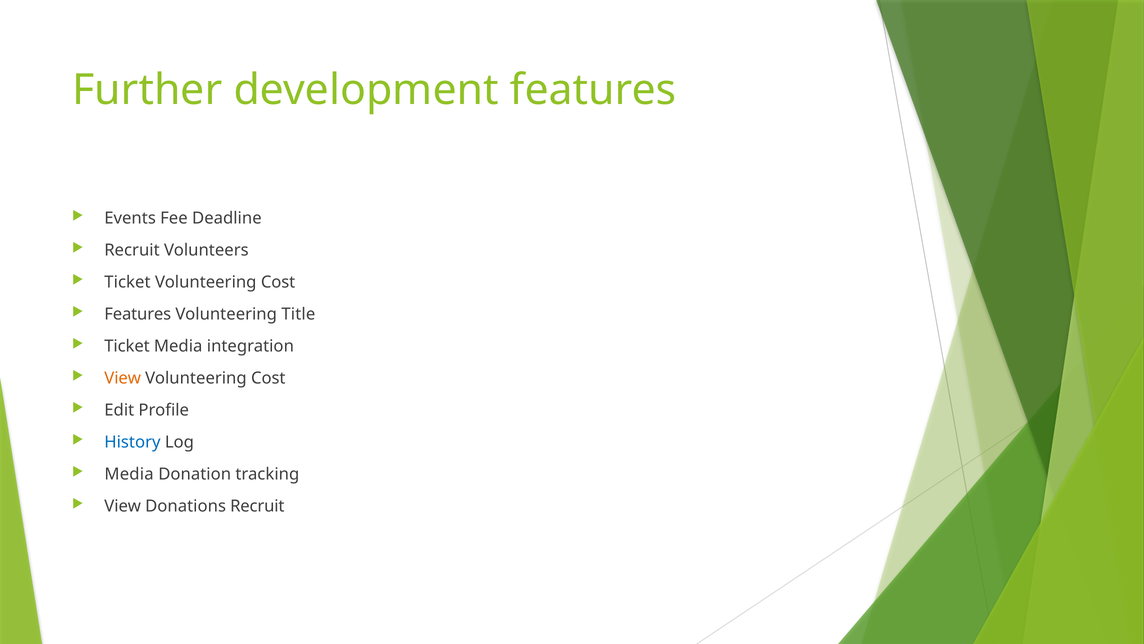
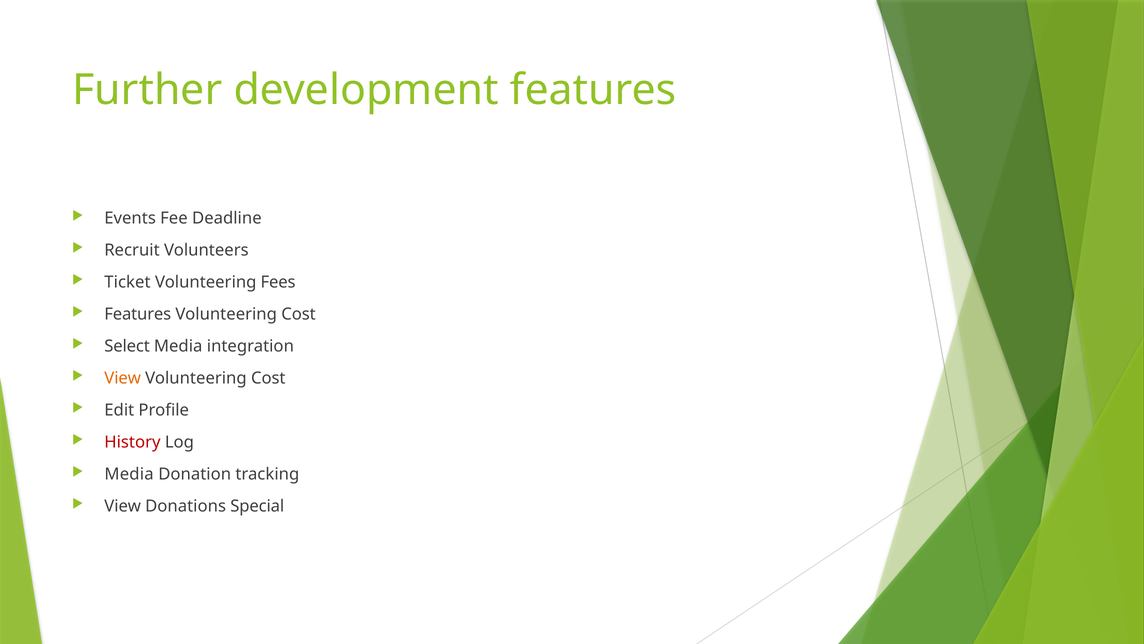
Cost: Cost -> Fees (278, 282)
Title: Title -> Cost (299, 314)
Ticket: Ticket -> Select (127, 346)
History colour: blue -> red (132, 442)
Donations Recruit: Recruit -> Special (257, 506)
